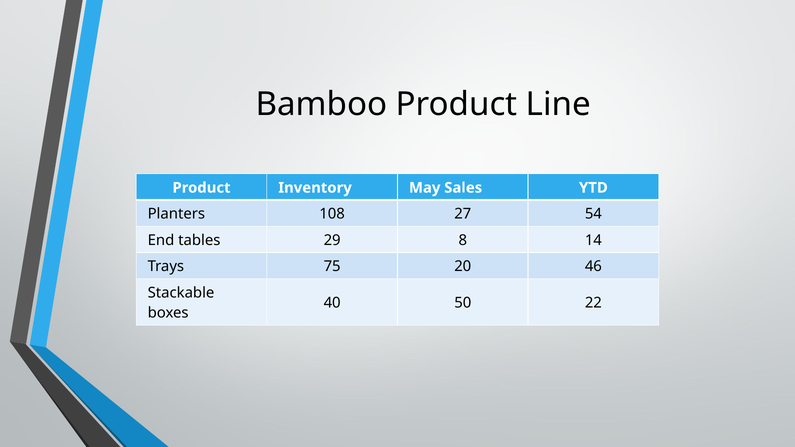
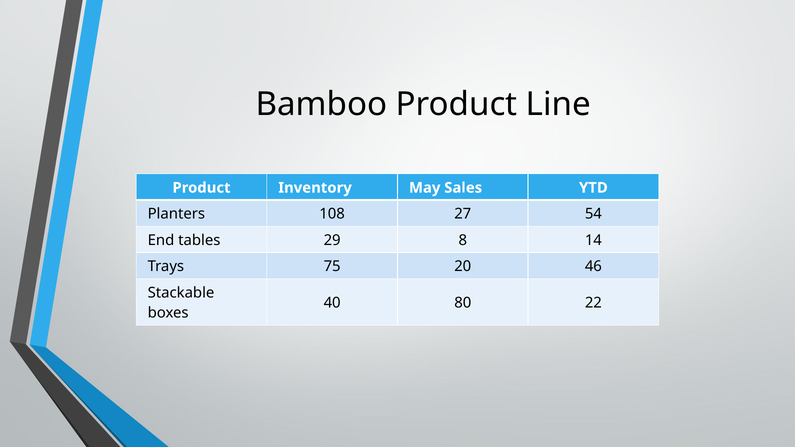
50: 50 -> 80 (463, 303)
